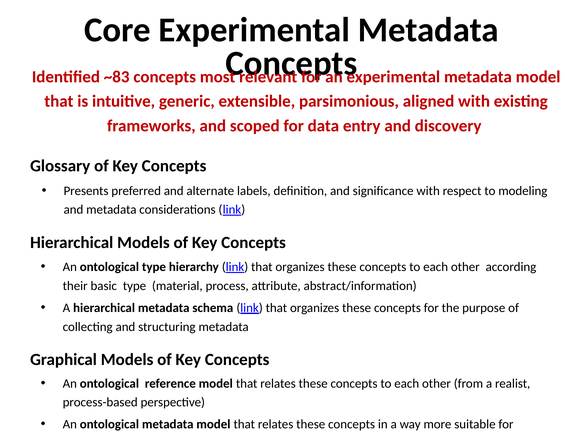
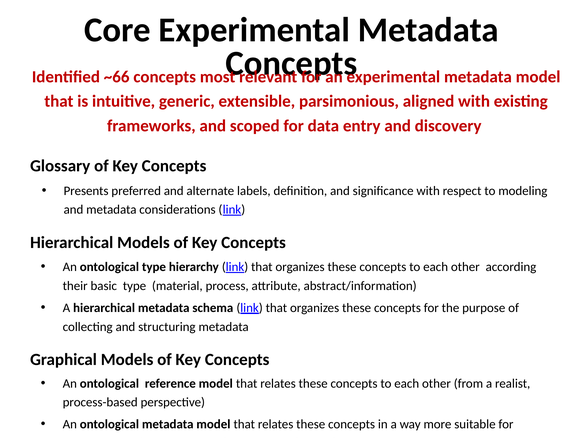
~83: ~83 -> ~66 (117, 77)
